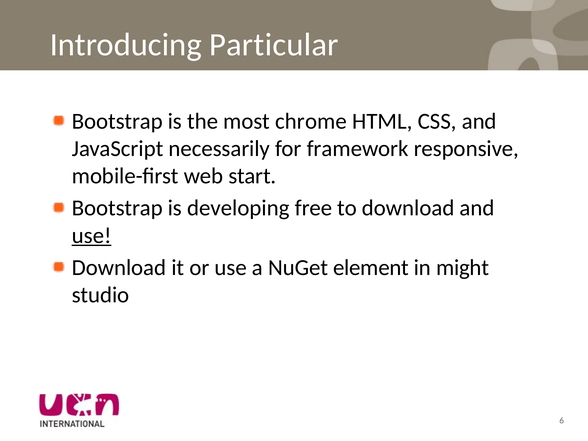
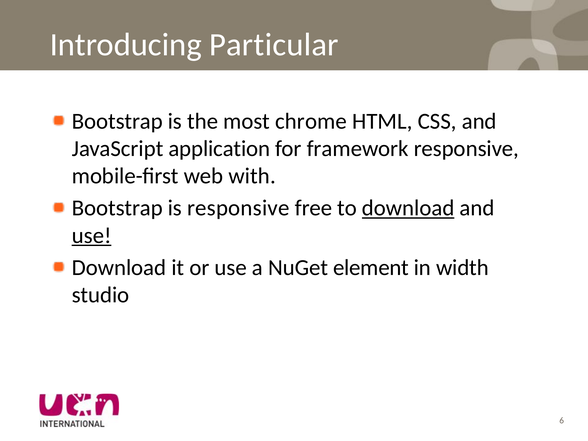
necessarily: necessarily -> application (219, 149)
start: start -> with (252, 176)
is developing: developing -> responsive (238, 208)
download underline: none -> present (408, 208)
might: might -> width (462, 268)
